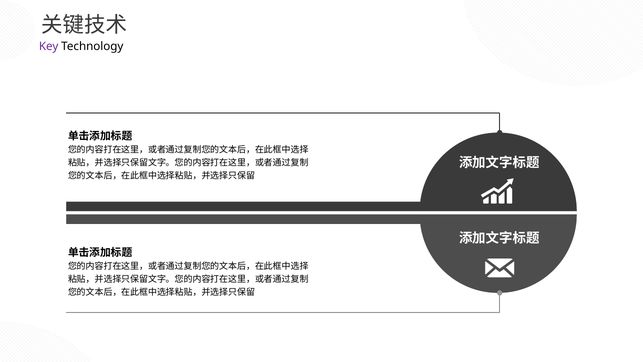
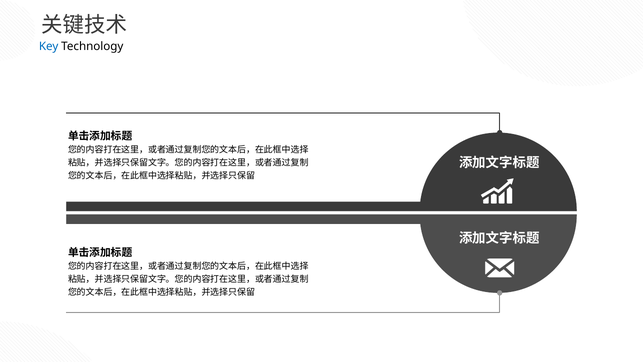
Key colour: purple -> blue (49, 47)
